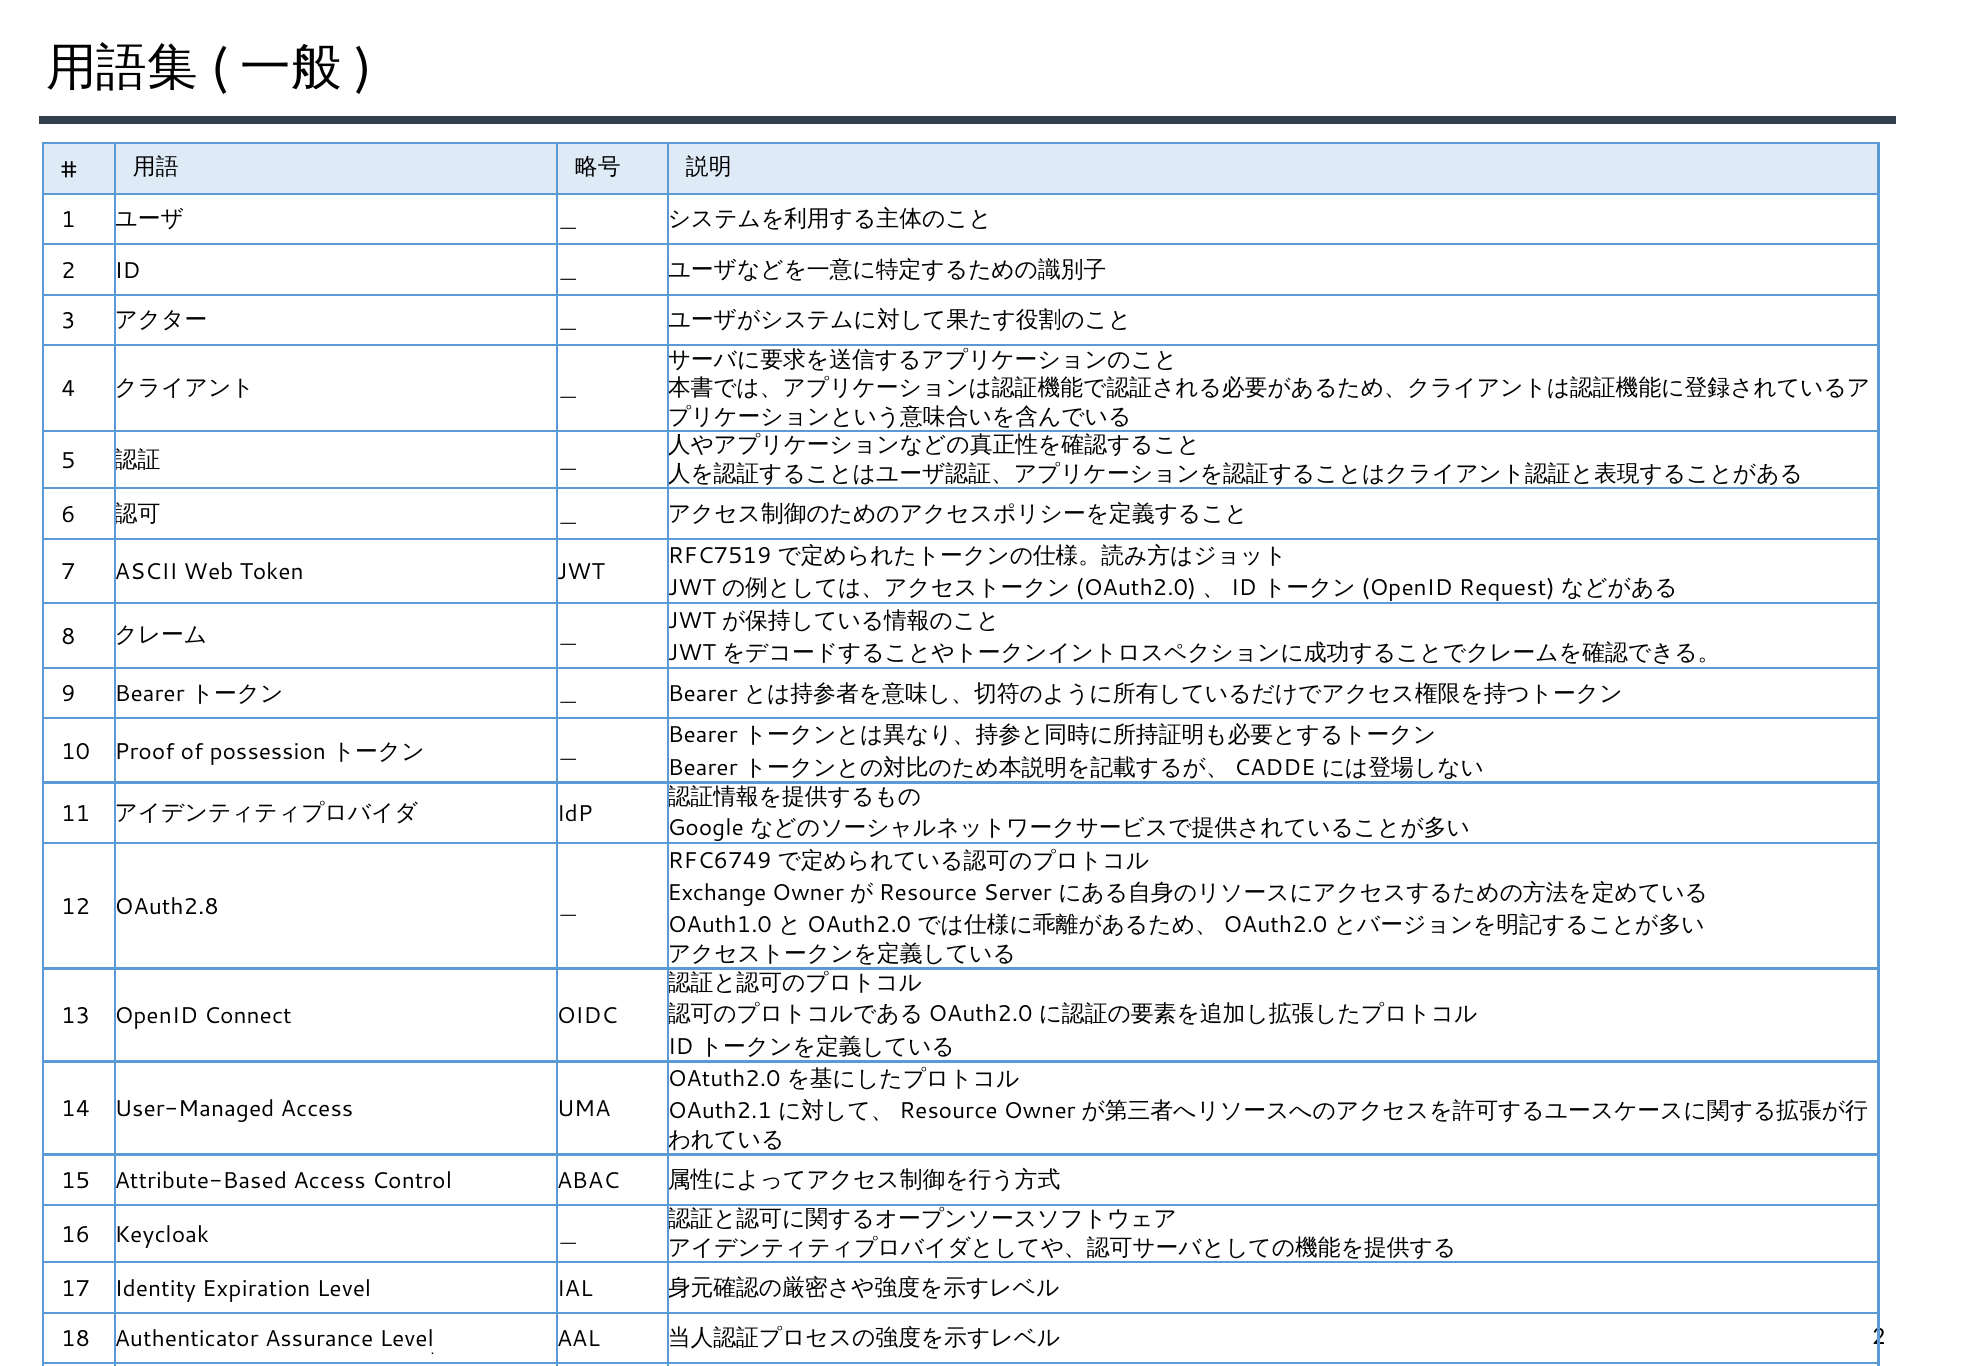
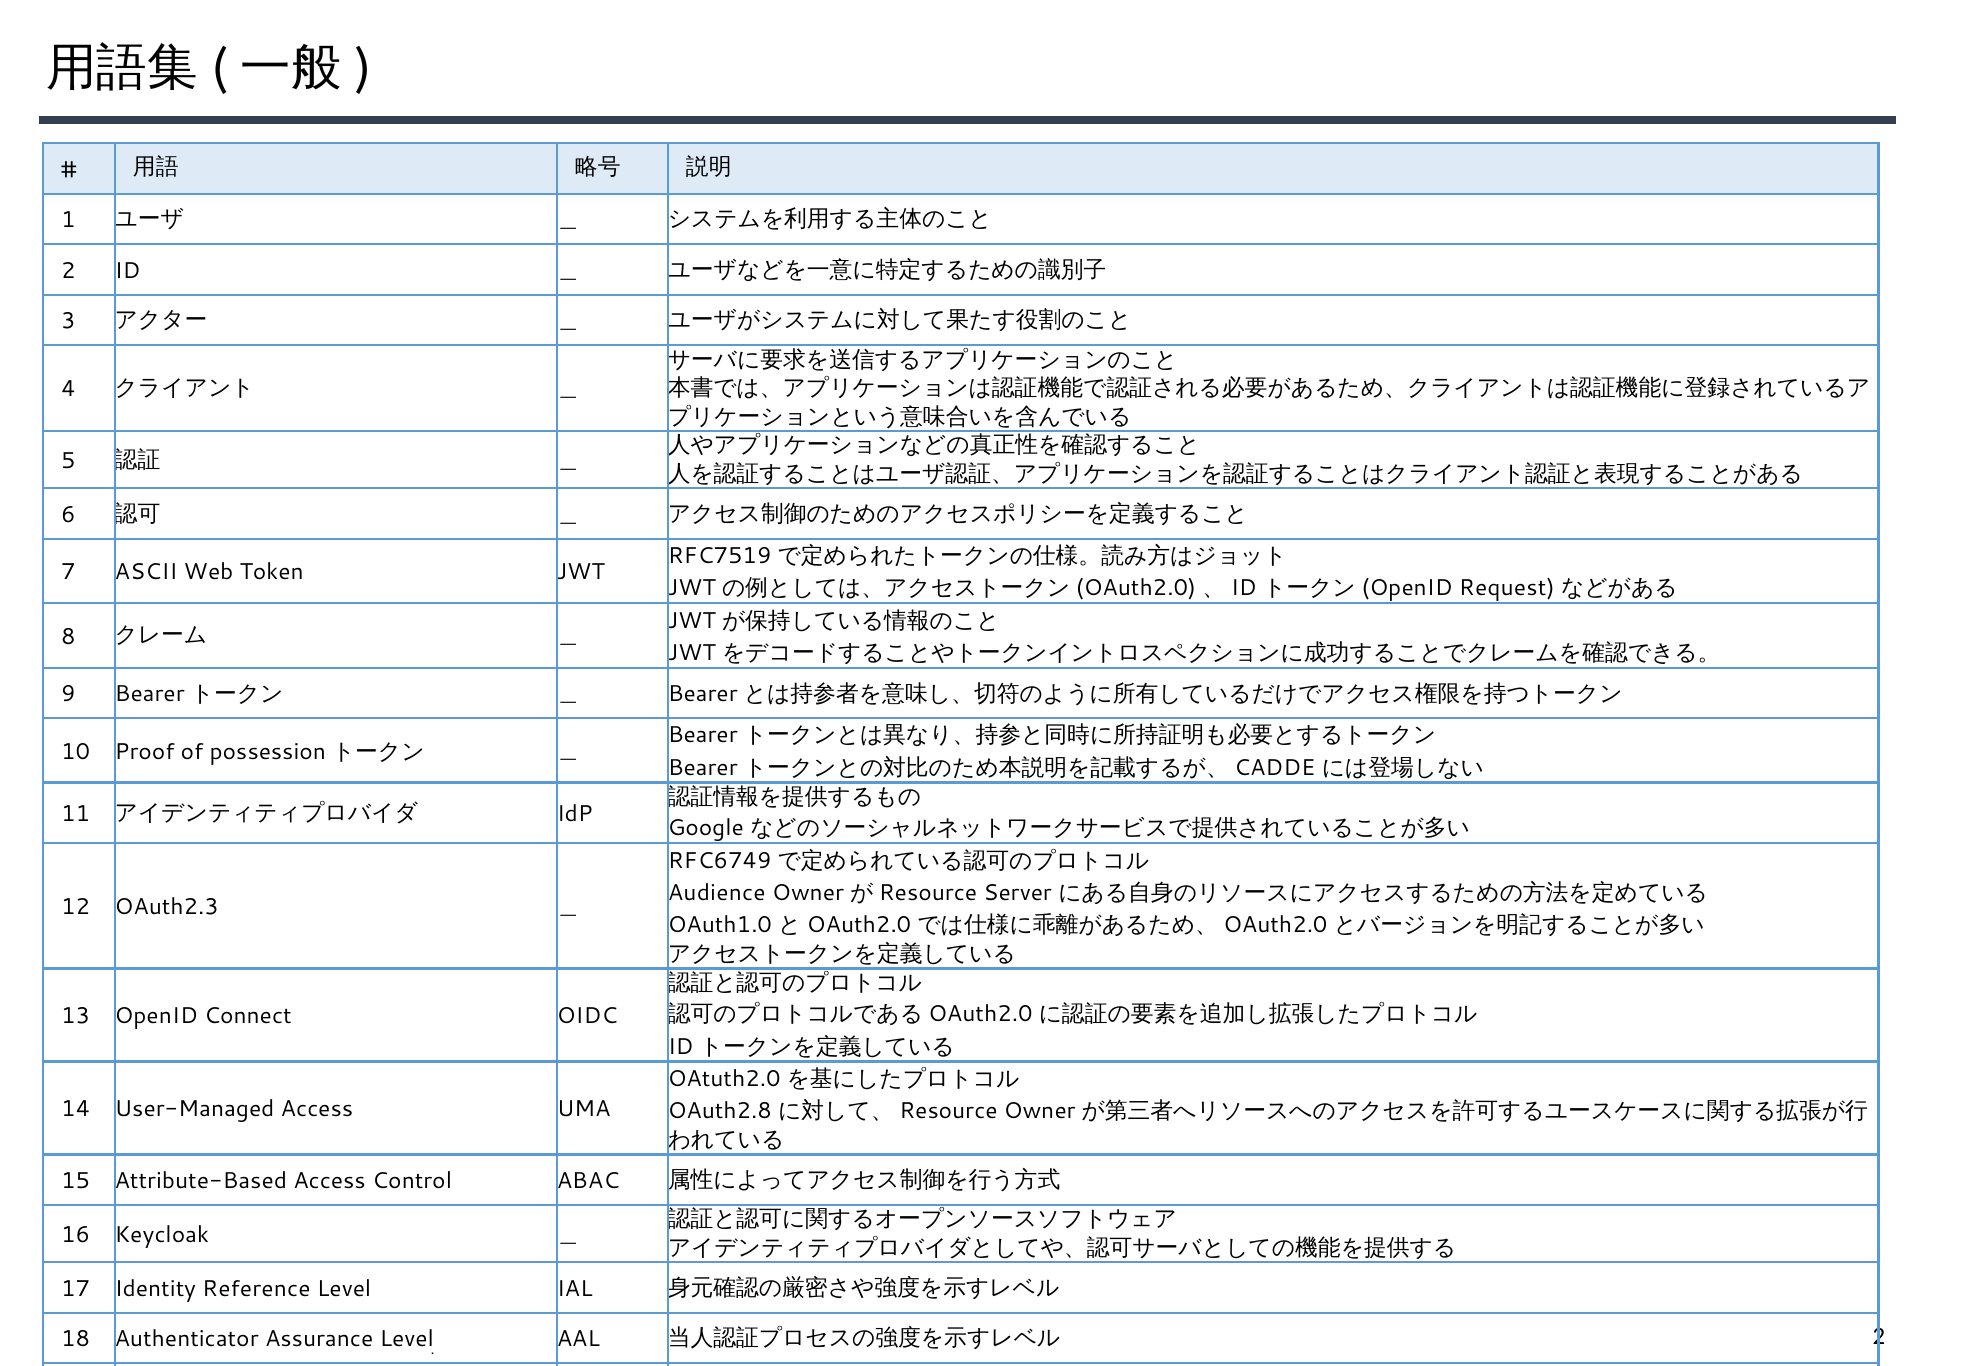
Exchange: Exchange -> Audience (717, 893)
OAuth2.8: OAuth2.8 -> OAuth2.3 (167, 907)
OAuth2.1: OAuth2.1 -> OAuth2.8 (720, 1111)
Expiration: Expiration -> Reference (256, 1289)
